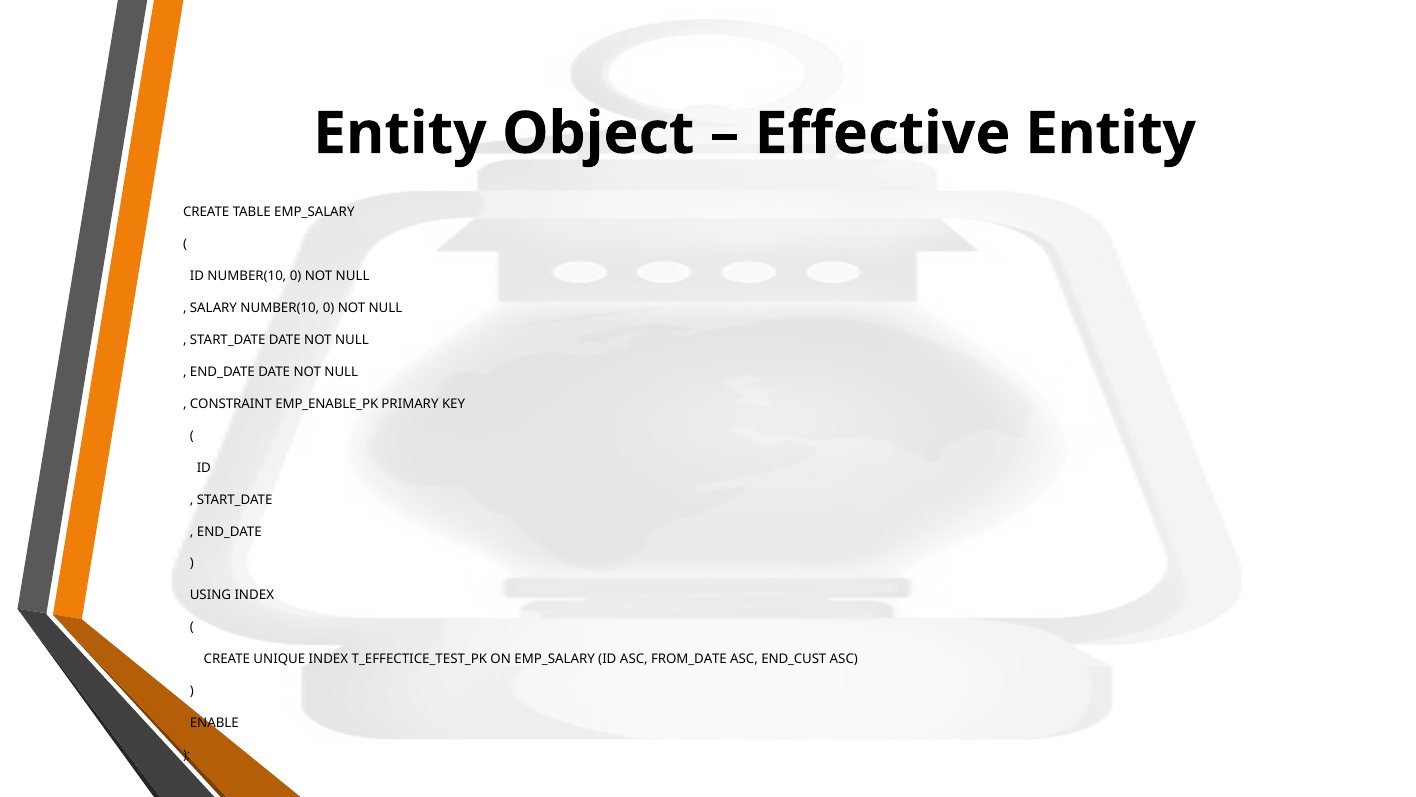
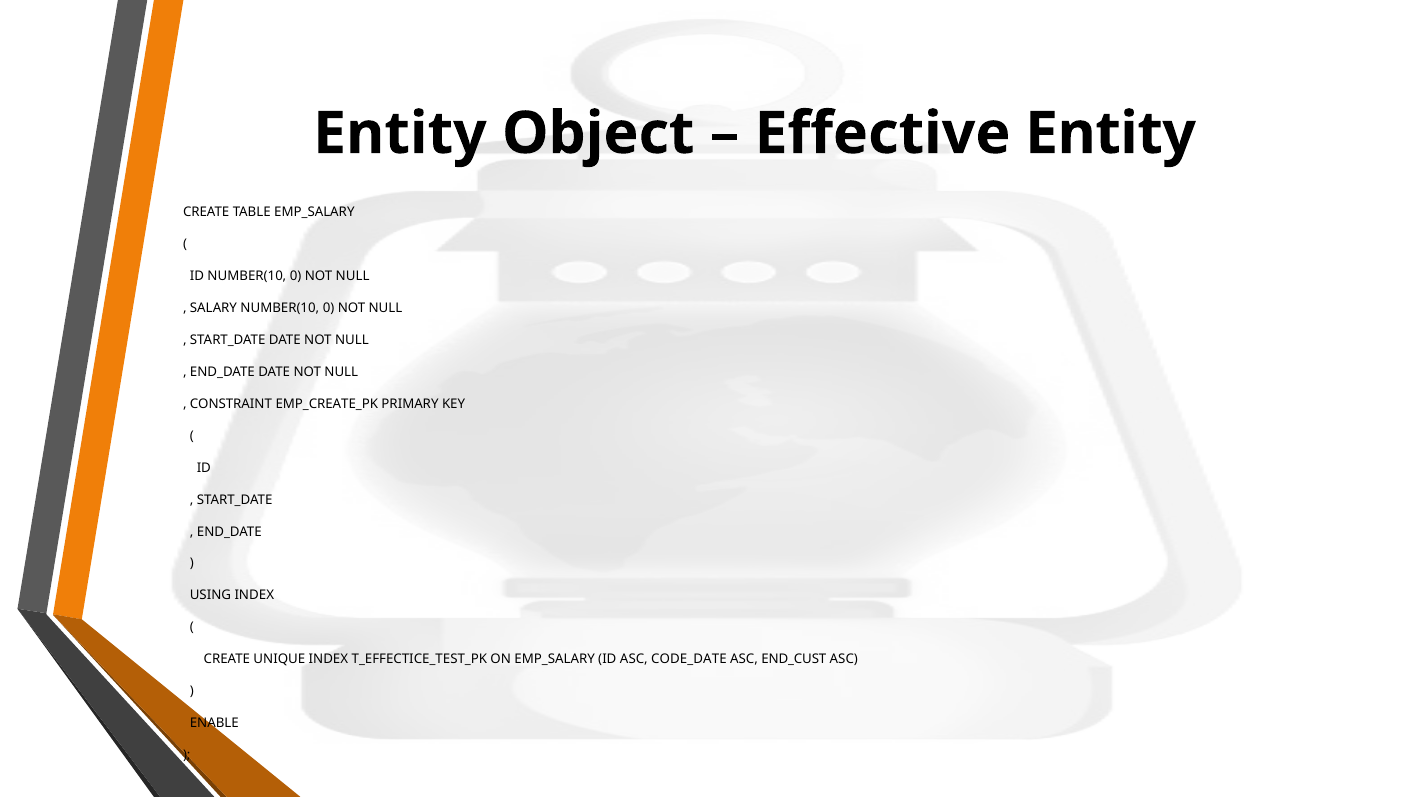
EMP_ENABLE_PK: EMP_ENABLE_PK -> EMP_CREATE_PK (327, 404)
FROM_DATE: FROM_DATE -> CODE_DATE (689, 659)
